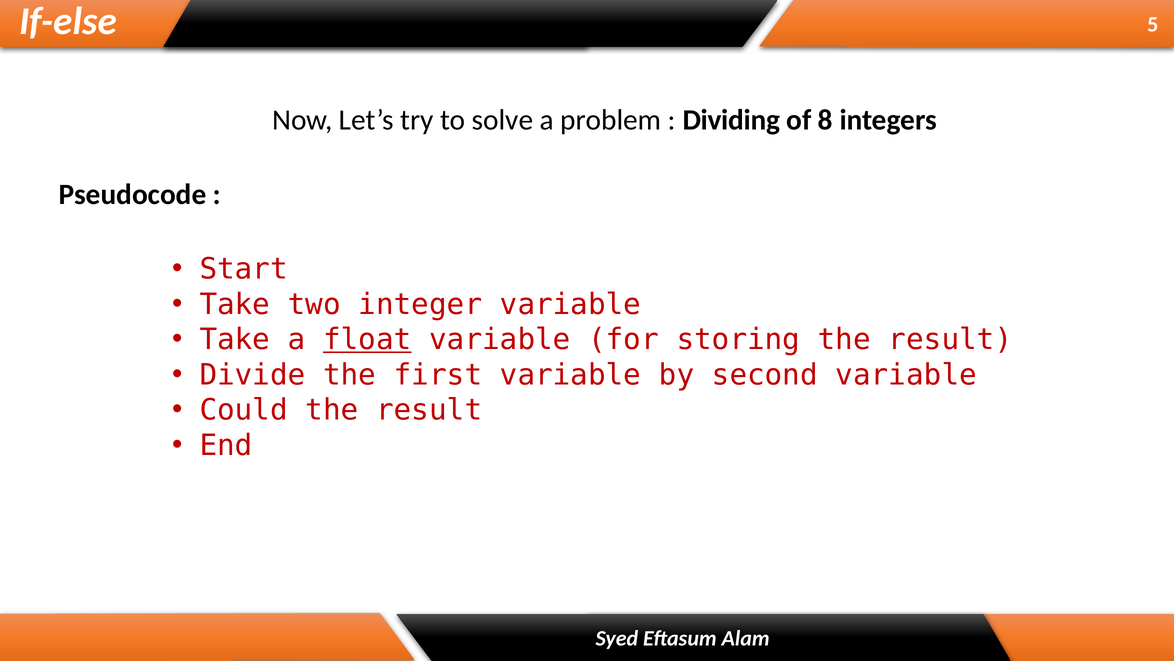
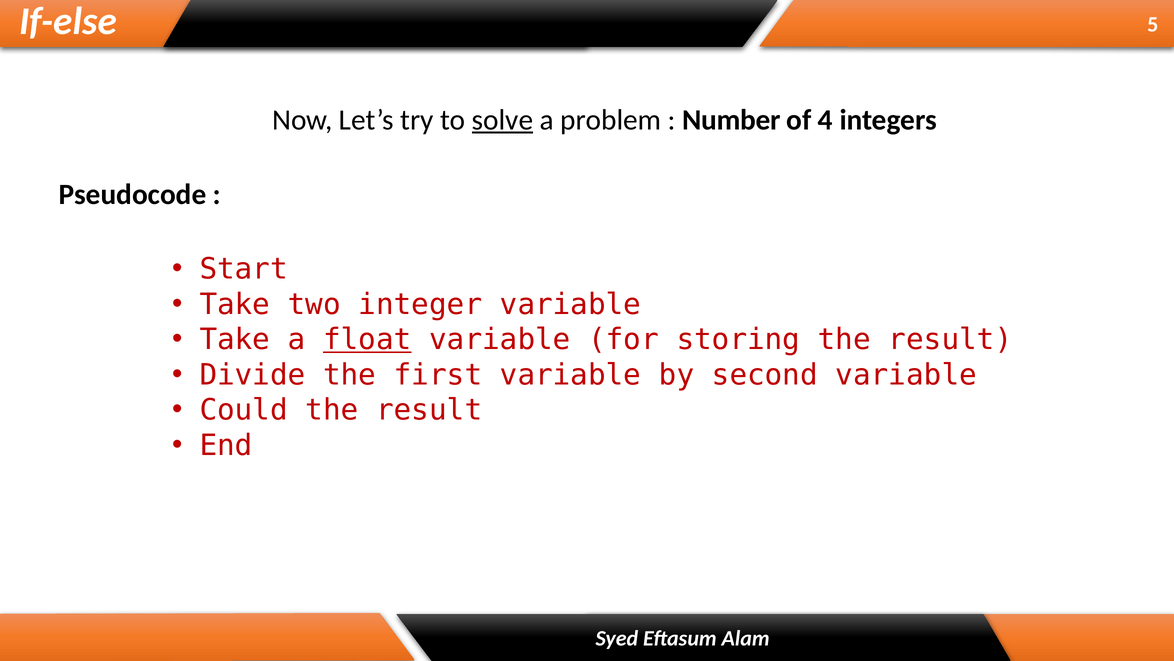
solve underline: none -> present (503, 120)
Dividing: Dividing -> Number (731, 120)
8: 8 -> 4 (825, 120)
